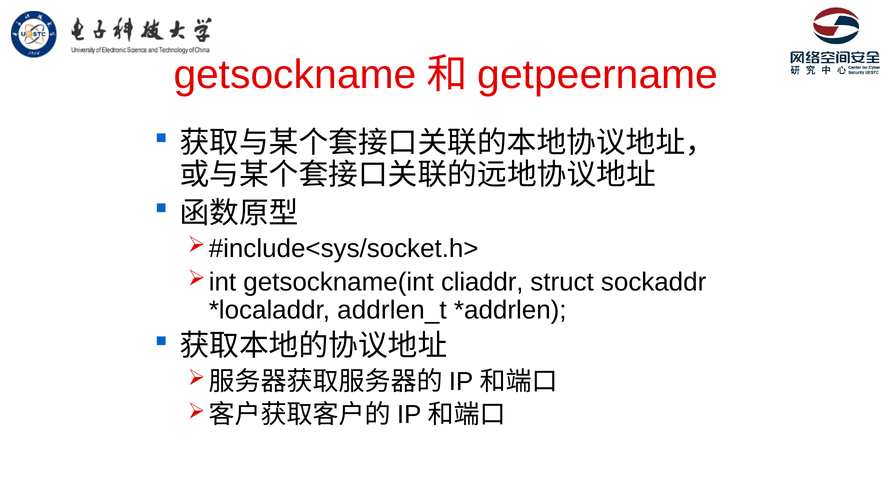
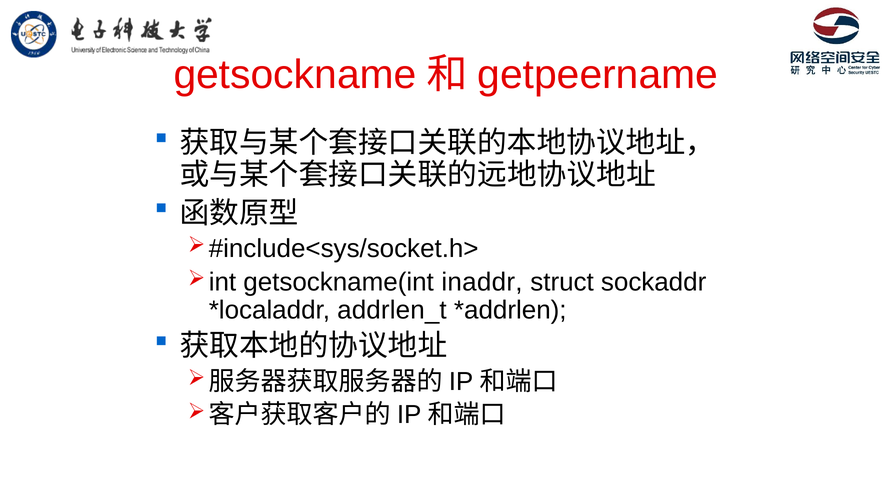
cliaddr: cliaddr -> inaddr (482, 282)
